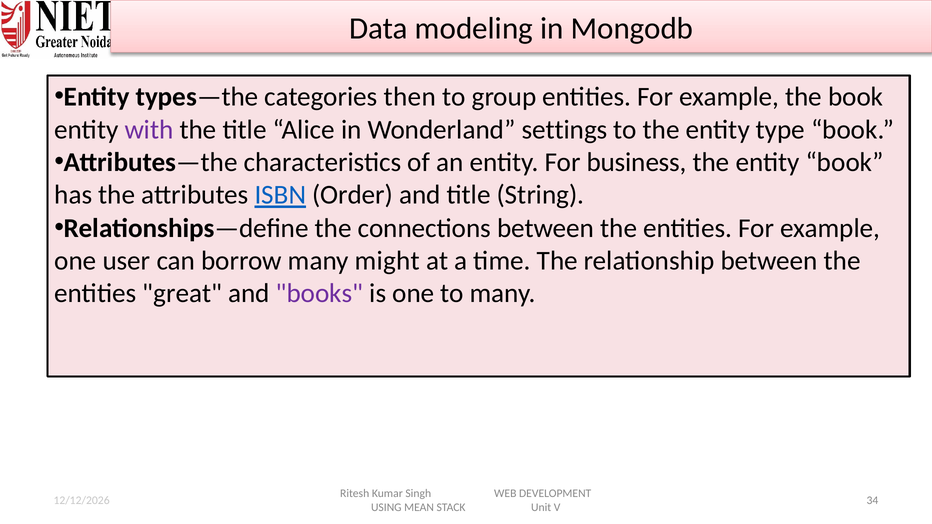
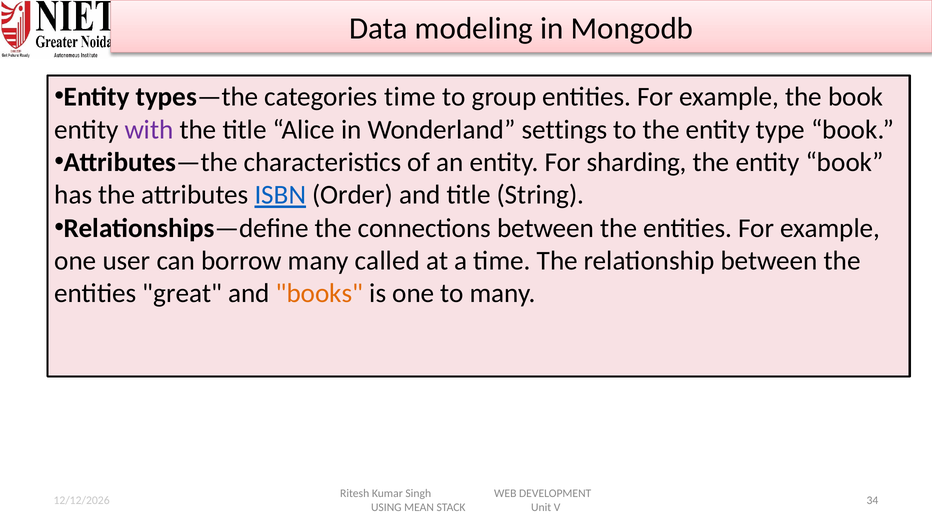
categories then: then -> time (410, 97)
business: business -> sharding (637, 162)
might: might -> called (387, 261)
books colour: purple -> orange (320, 293)
